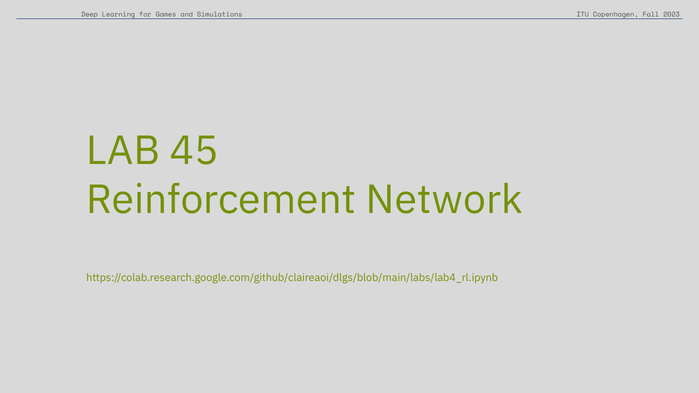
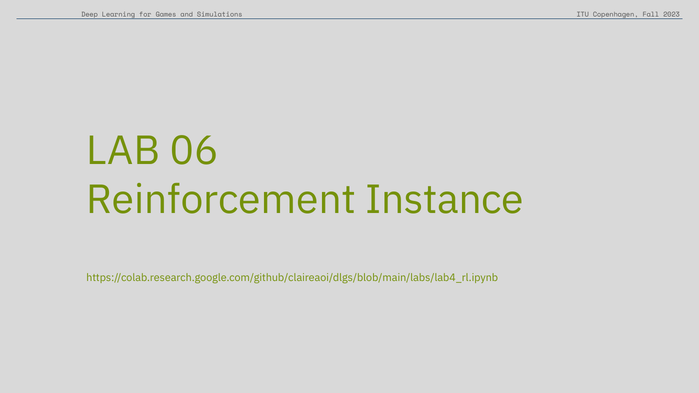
45: 45 -> 06 (194, 151)
Network: Network -> Instance (444, 200)
